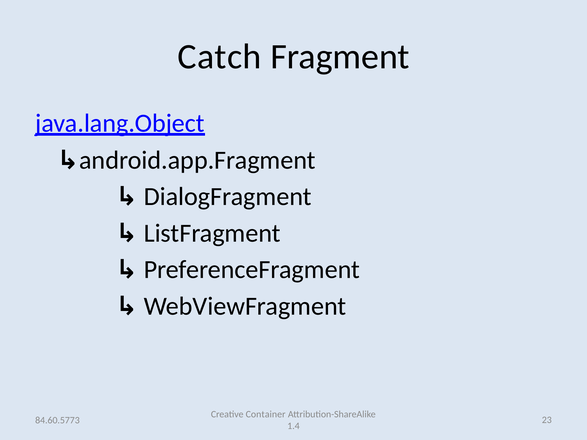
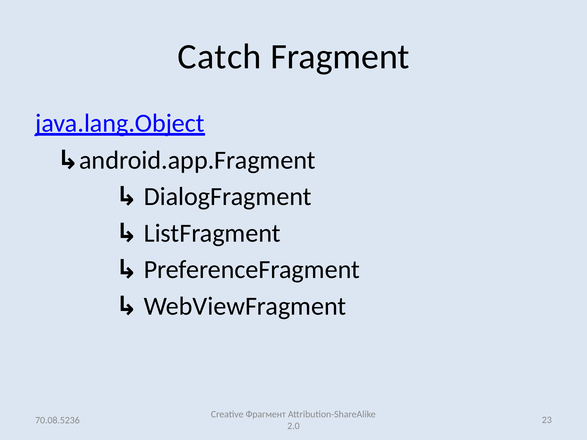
Container: Container -> Фрагмент (266, 415)
84.60.5773: 84.60.5773 -> 70.08.5236 (57, 420)
1.4: 1.4 -> 2.0 (293, 426)
